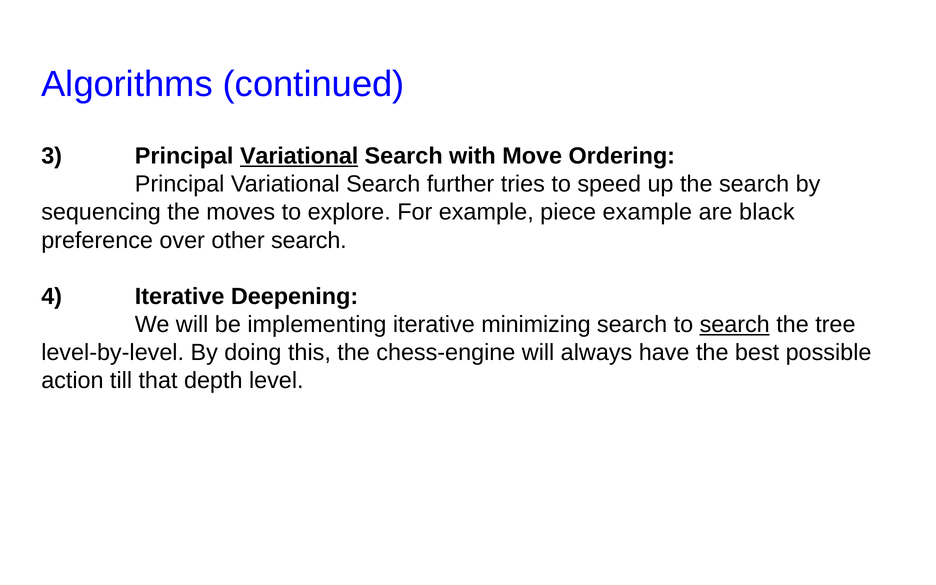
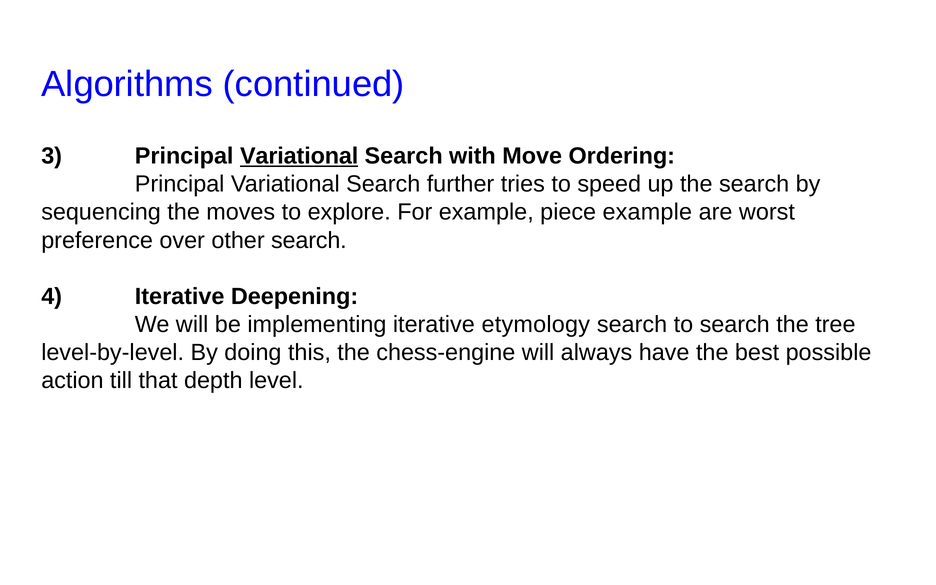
black: black -> worst (767, 212)
minimizing: minimizing -> etymology (536, 325)
search underline: present -> none (735, 325)
